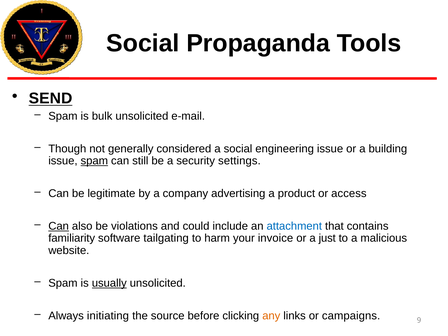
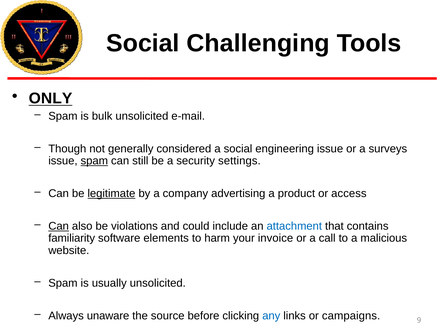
Propaganda: Propaganda -> Challenging (258, 43)
SEND: SEND -> ONLY (51, 99)
building: building -> surveys (388, 149)
legitimate underline: none -> present (111, 193)
tailgating: tailgating -> elements (166, 238)
just: just -> call (327, 238)
usually underline: present -> none (109, 283)
initiating: initiating -> unaware (108, 316)
any colour: orange -> blue (271, 316)
